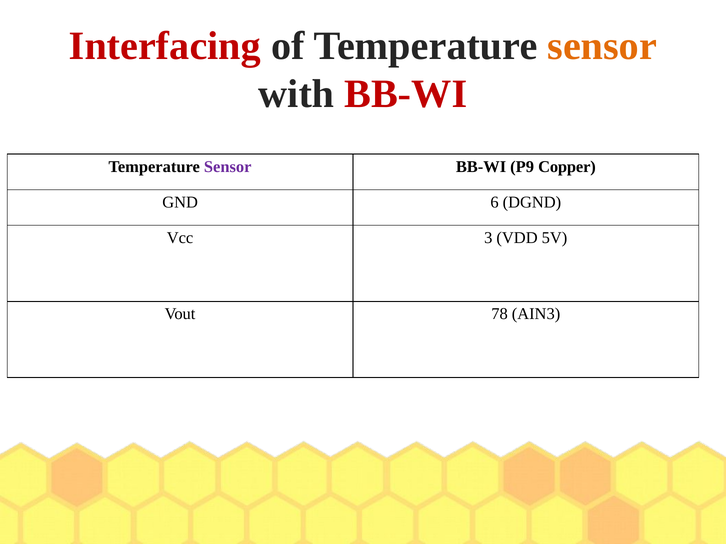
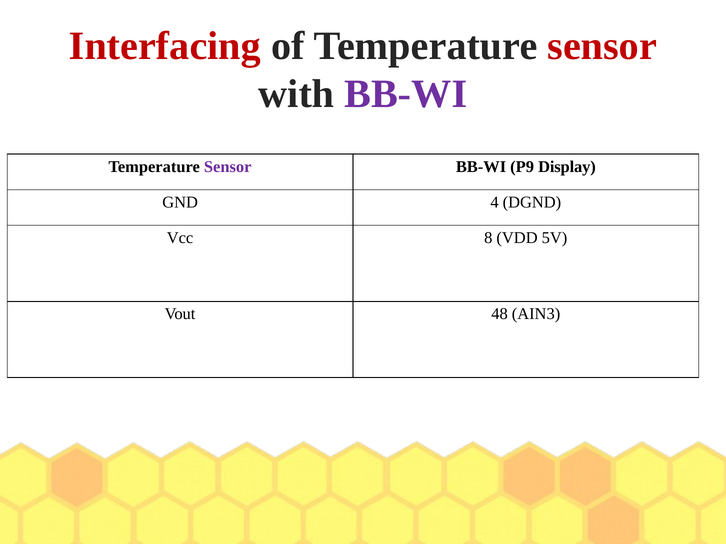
sensor colour: orange -> red (602, 46)
BB-WI colour: red -> purple (406, 94)
Copper: Copper -> Display (567, 167)
6: 6 -> 4 (495, 202)
3: 3 -> 8 (488, 238)
78: 78 -> 48 (500, 314)
